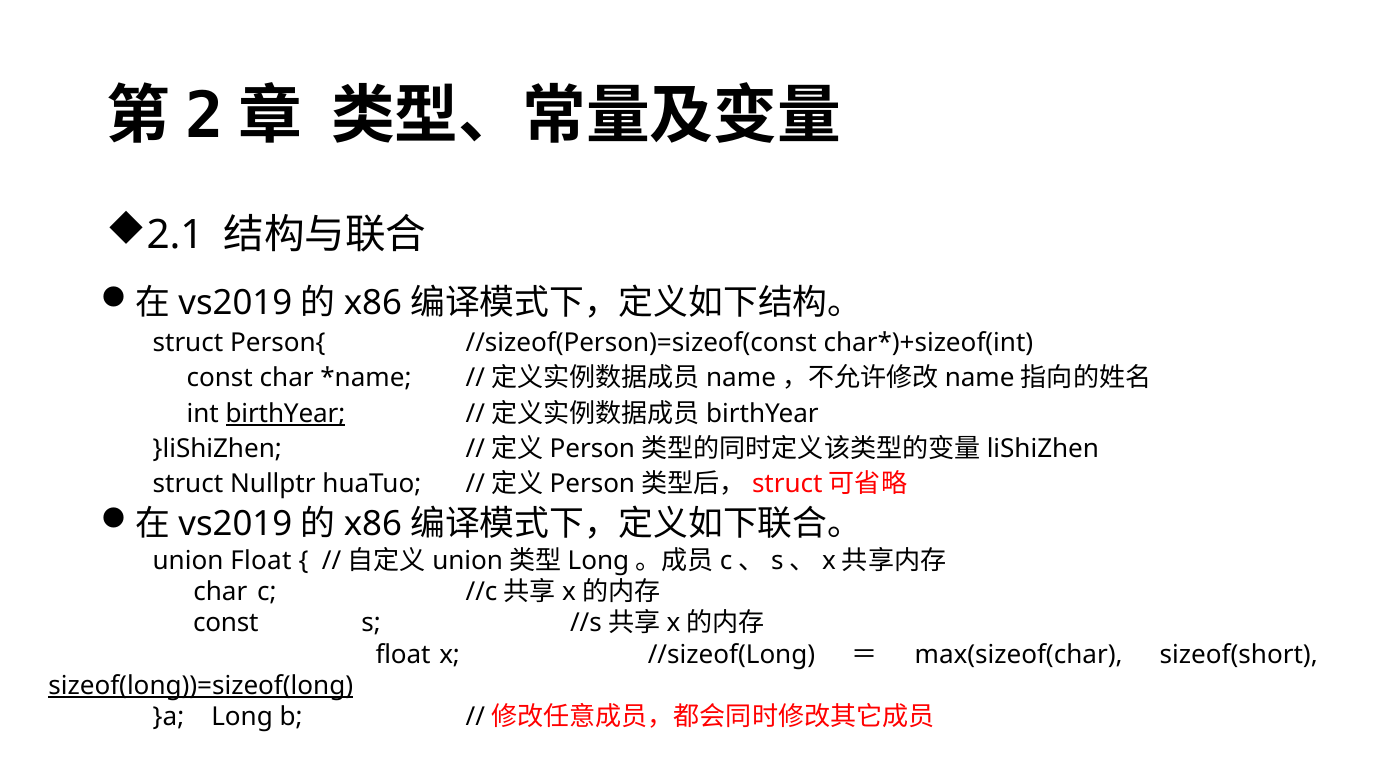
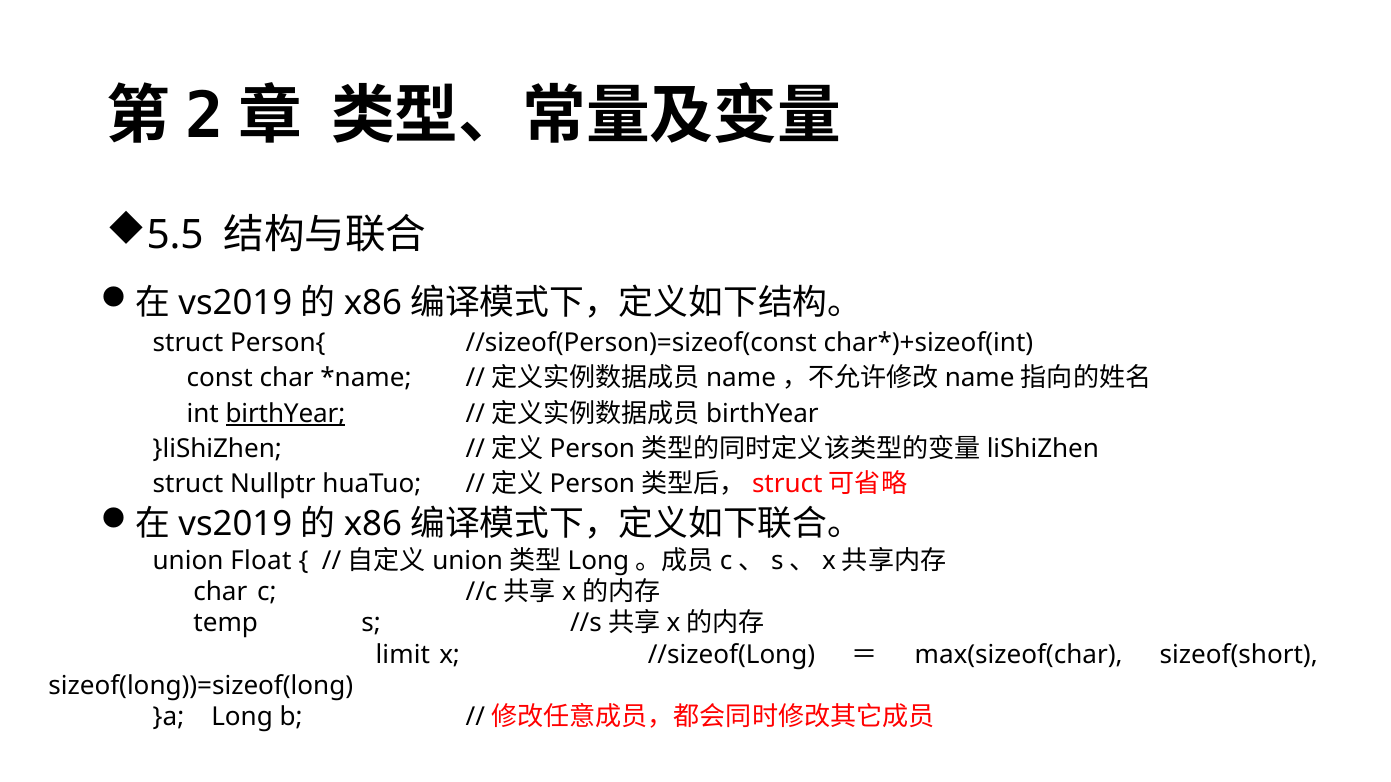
2.1: 2.1 -> 5.5 (175, 235)
const: const -> temp (226, 624)
float: float -> limit (403, 655)
sizeof(long))=sizeof(long underline: present -> none (201, 686)
